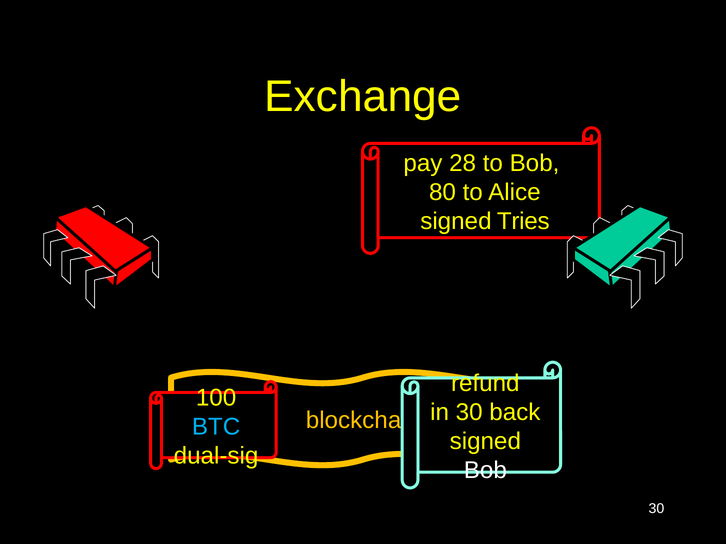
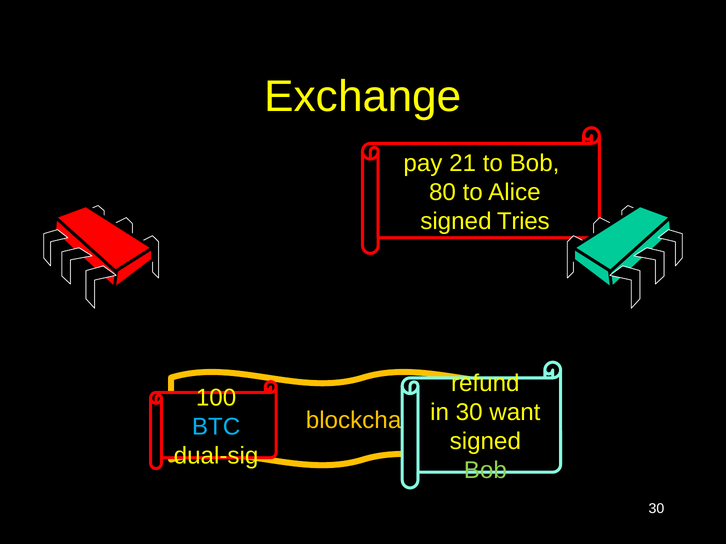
28: 28 -> 21 (463, 163)
back: back -> want (515, 413)
Bob colour: white -> light green (485, 471)
